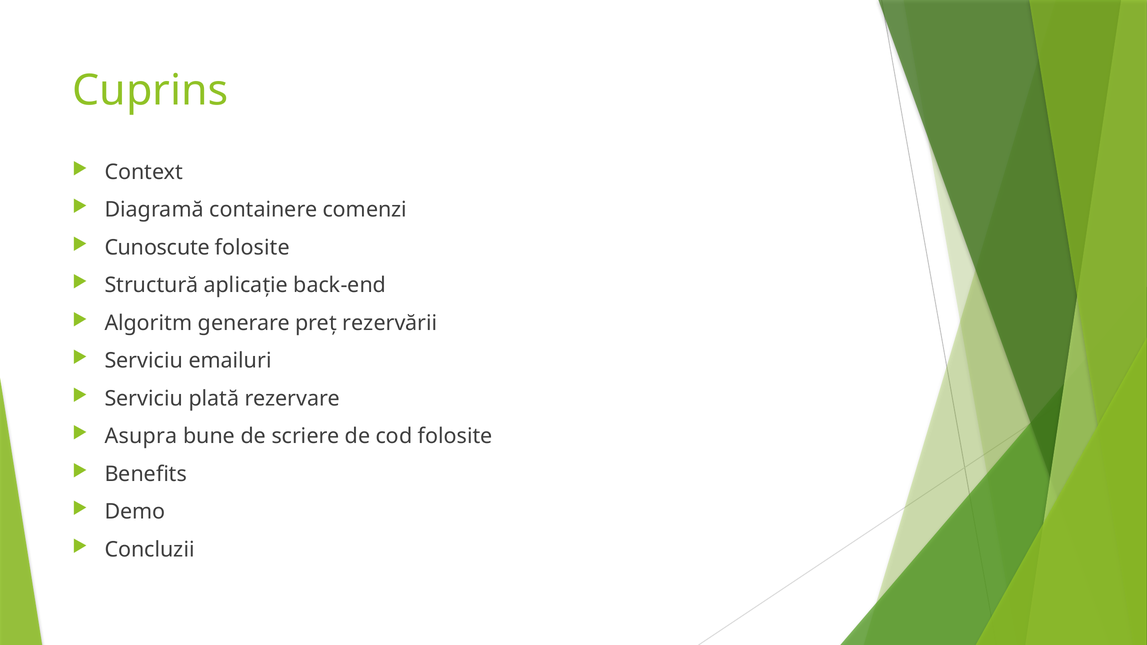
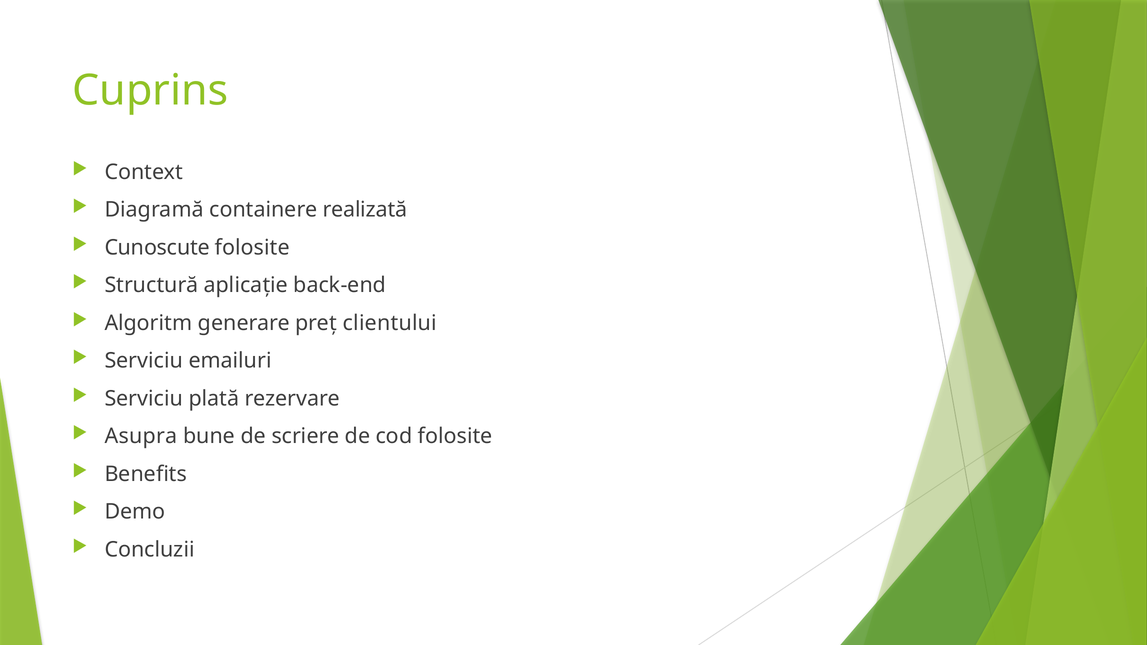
comenzi: comenzi -> realizată (365, 210)
rezervării: rezervării -> clientului (390, 323)
